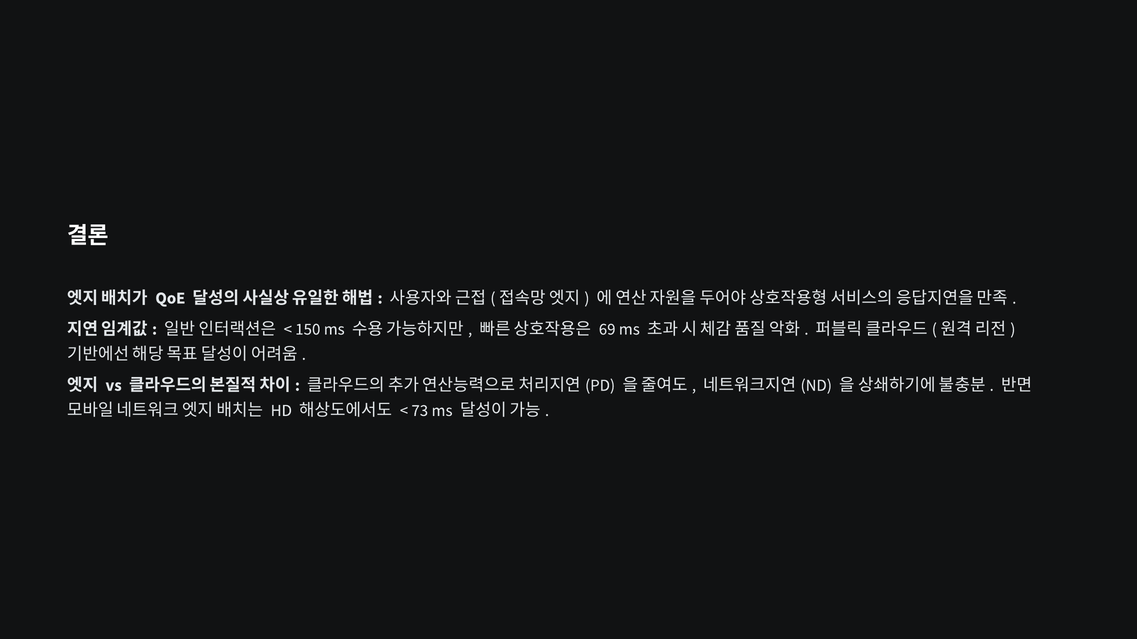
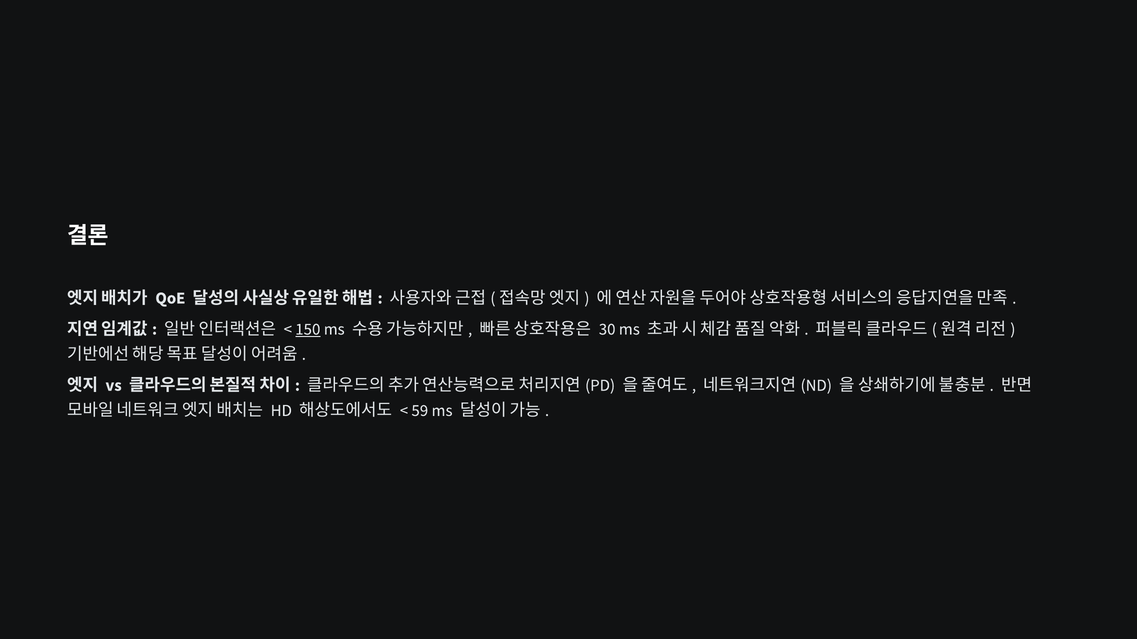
150 underline: none -> present (308, 329)
69: 69 -> 30 (607, 329)
73: 73 -> 59 (420, 411)
